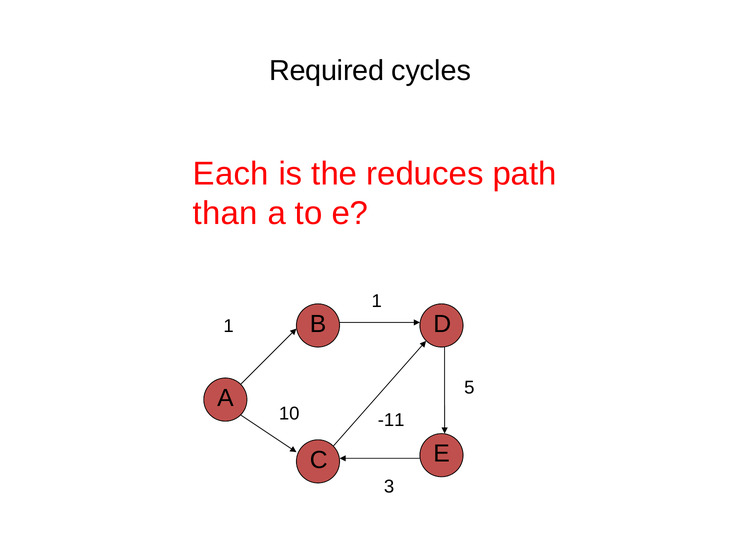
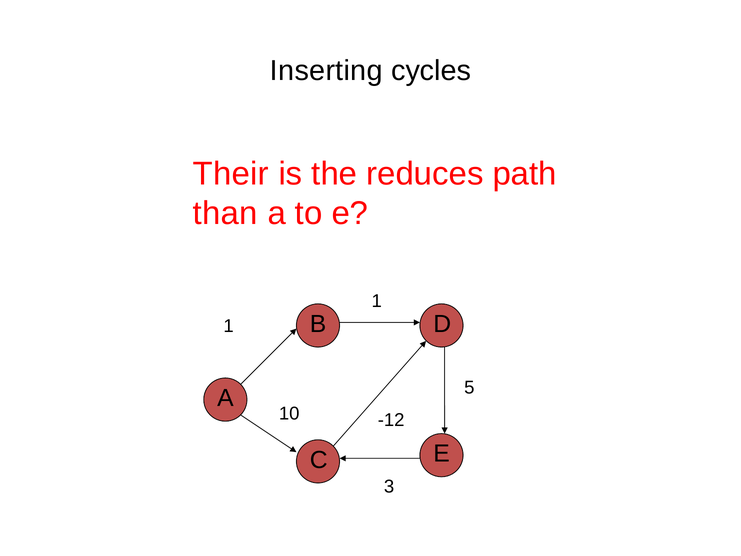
Required: Required -> Inserting (326, 71)
Each: Each -> Their (231, 174)
-11: -11 -> -12 (391, 420)
